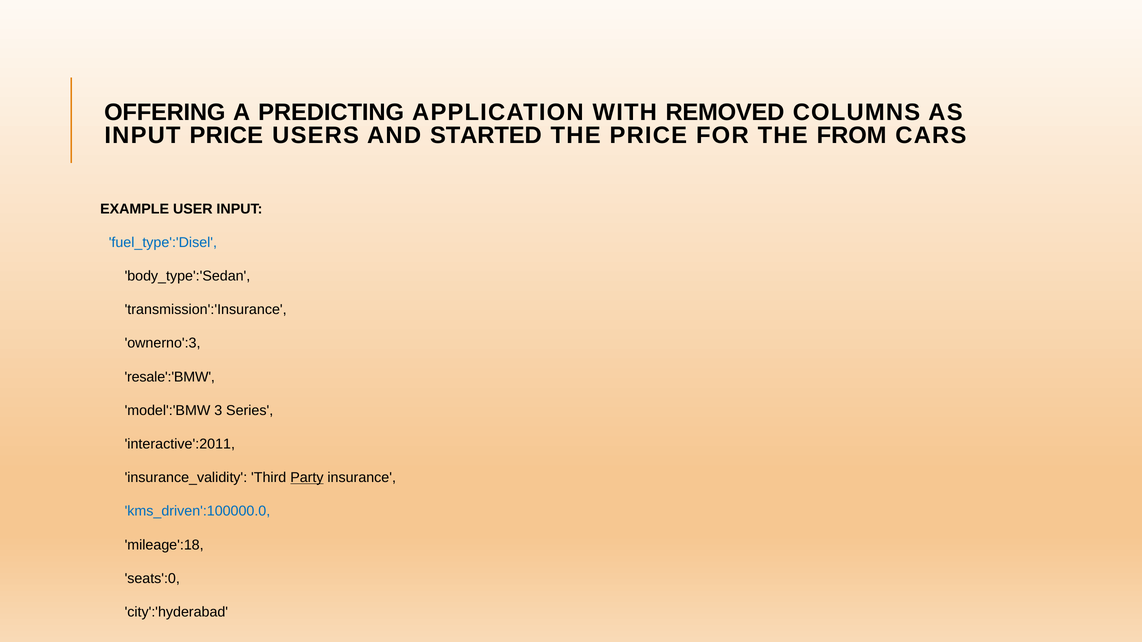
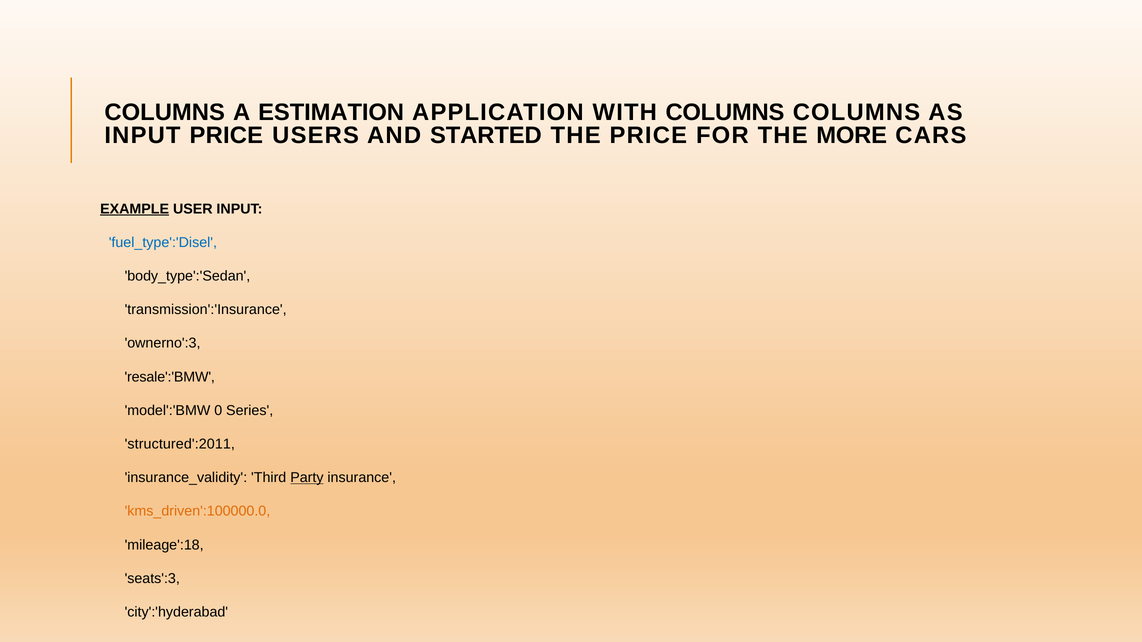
OFFERING: OFFERING -> COLUMNS (165, 113)
PREDICTING: PREDICTING -> ESTIMATION (331, 113)
WITH REMOVED: REMOVED -> COLUMNS (725, 113)
FROM: FROM -> MORE (852, 135)
EXAMPLE underline: none -> present (135, 209)
3: 3 -> 0 (218, 411)
interactive':2011: interactive':2011 -> structured':2011 (180, 444)
kms_driven':100000.0 colour: blue -> orange (197, 512)
seats':0: seats':0 -> seats':3 (152, 579)
